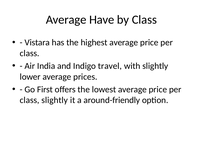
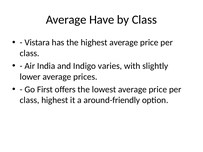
travel: travel -> varies (110, 66)
class slightly: slightly -> highest (55, 100)
